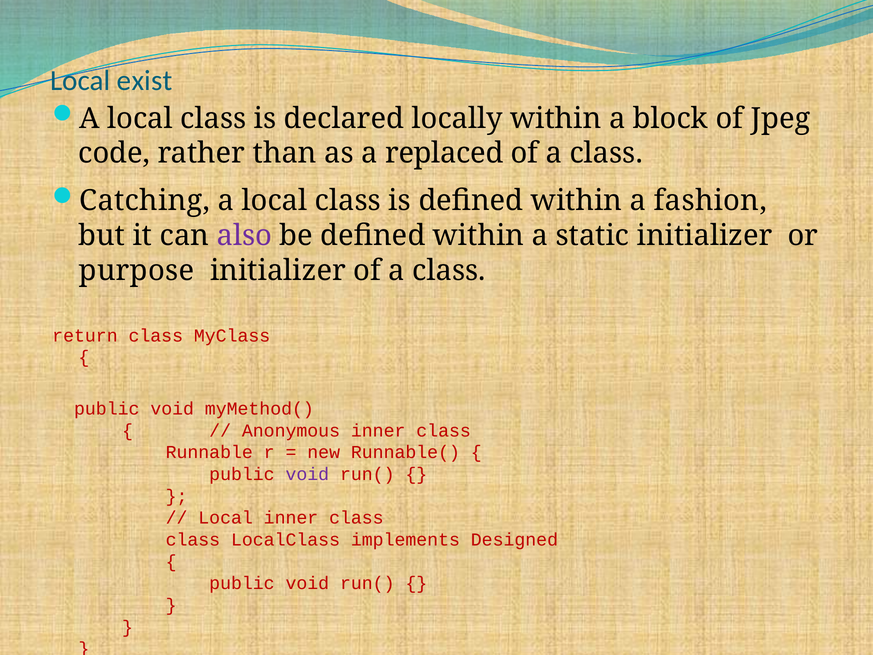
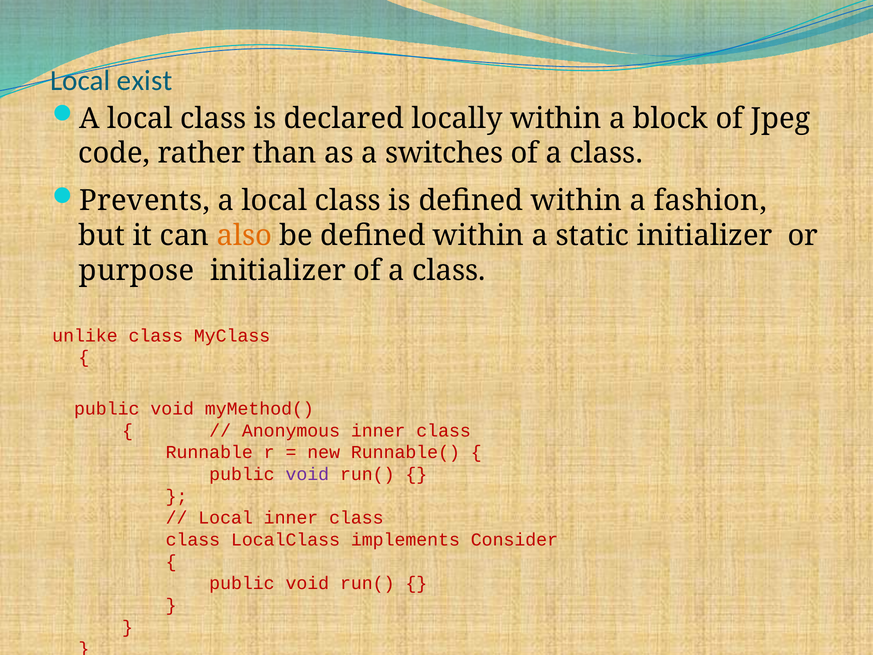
replaced: replaced -> switches (444, 153)
Catching: Catching -> Prevents (145, 201)
also colour: purple -> orange (244, 236)
return: return -> unlike (85, 335)
Designed: Designed -> Consider (514, 540)
